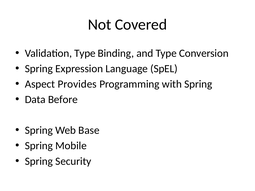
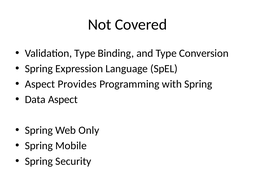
Data Before: Before -> Aspect (63, 100)
Base: Base -> Only (89, 131)
